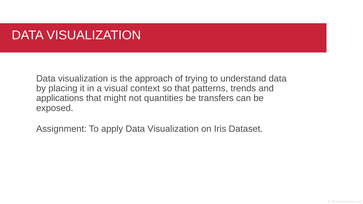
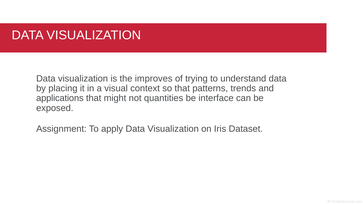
approach: approach -> improves (154, 79)
transfers: transfers -> interface (216, 98)
